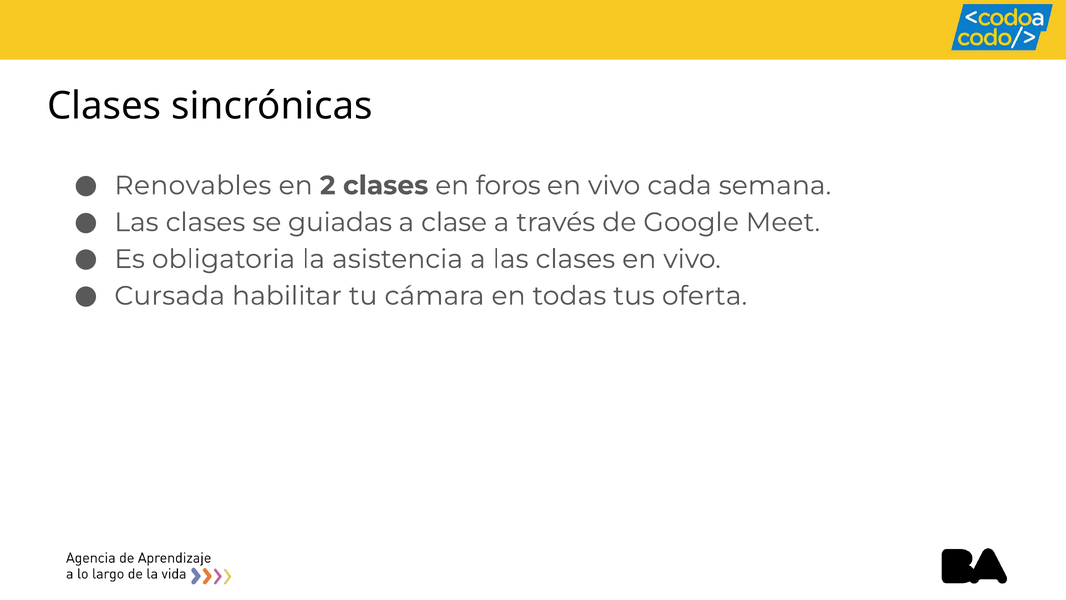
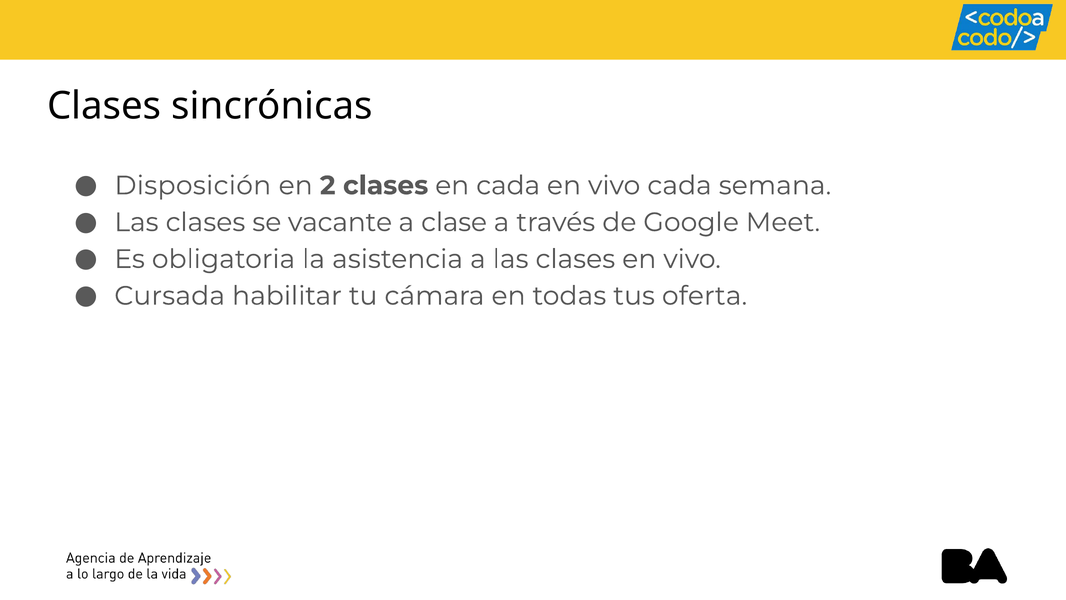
Renovables: Renovables -> Disposición (193, 185)
en foros: foros -> cada (508, 185)
guiadas: guiadas -> vacante (340, 222)
